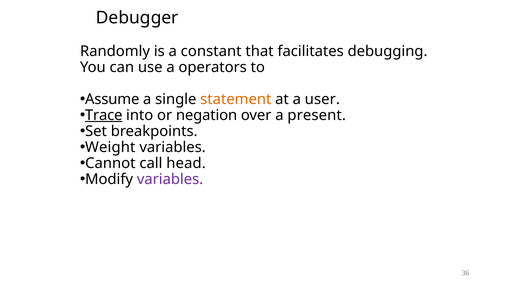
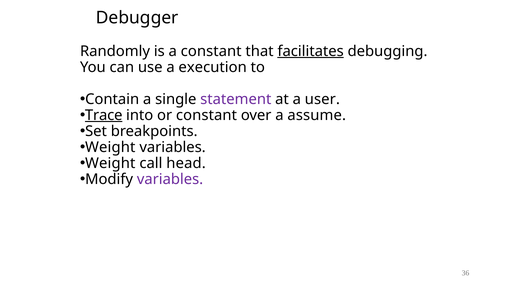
facilitates underline: none -> present (311, 51)
operators: operators -> execution (213, 67)
Assume: Assume -> Contain (112, 99)
statement colour: orange -> purple (236, 99)
or negation: negation -> constant (206, 115)
present: present -> assume (317, 115)
Cannot: Cannot -> Weight (110, 163)
